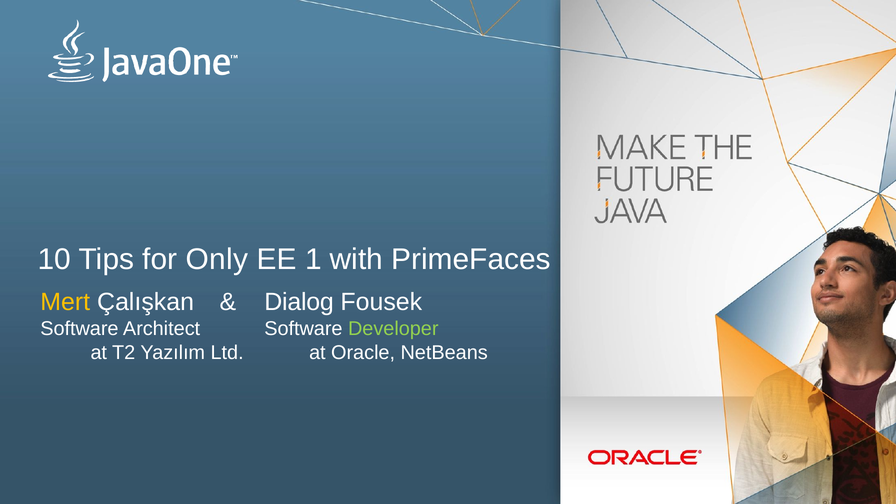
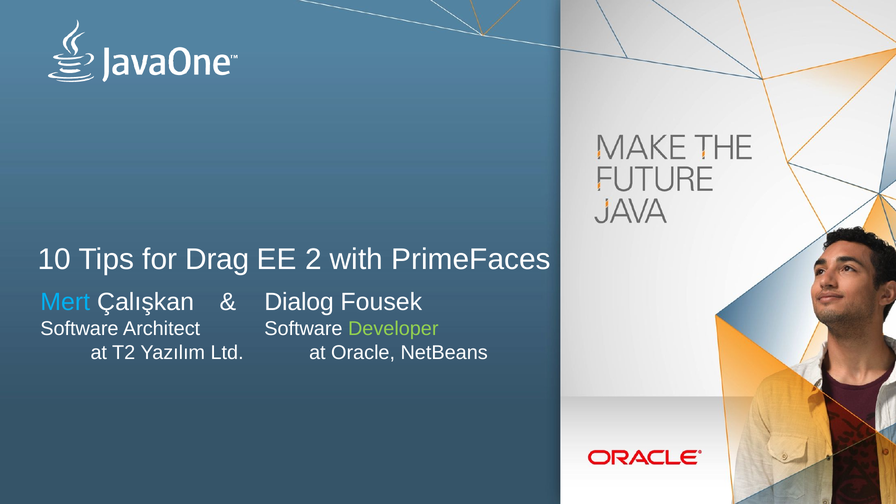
Only: Only -> Drag (217, 259)
1: 1 -> 2 (313, 259)
Mert colour: yellow -> light blue (65, 302)
